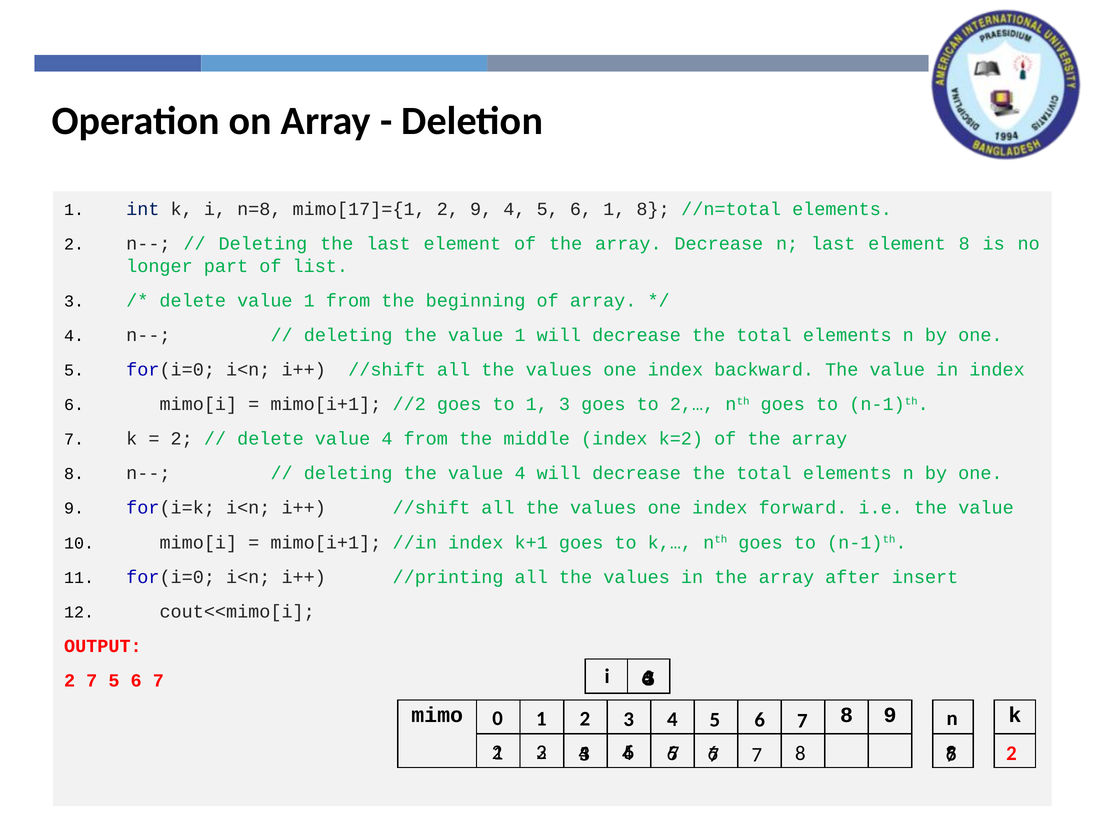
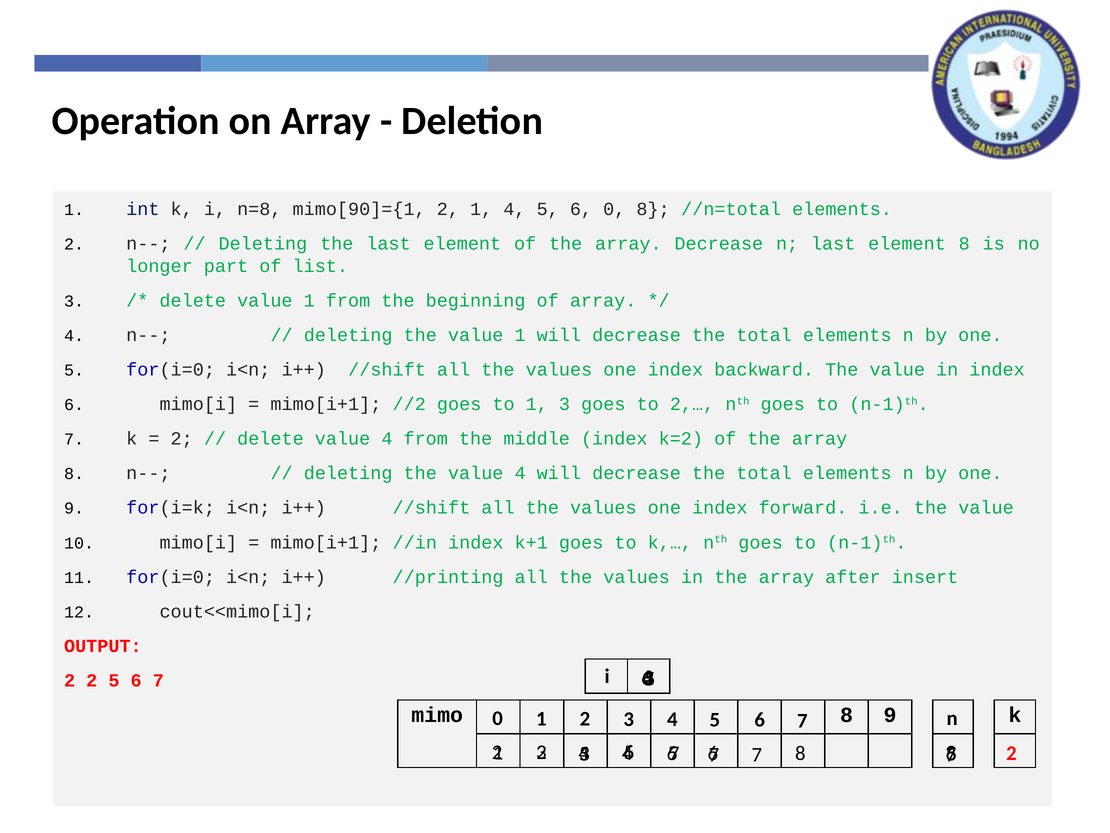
mimo[17]={1: mimo[17]={1 -> mimo[90]={1 (359, 209)
2 9: 9 -> 1 (481, 209)
6 1: 1 -> 0 (614, 209)
2 7: 7 -> 2 (92, 680)
